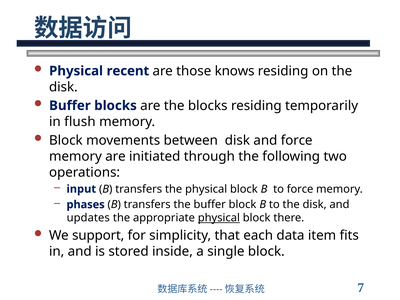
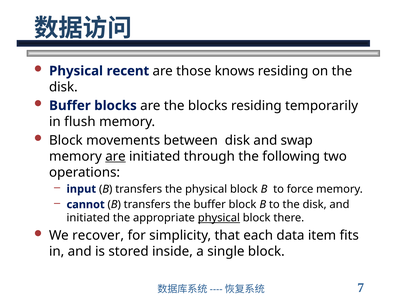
and force: force -> swap (297, 140)
are underline: none -> present (115, 156)
phases: phases -> cannot (86, 205)
updates: updates -> initiated (88, 218)
support: support -> recover (98, 235)
